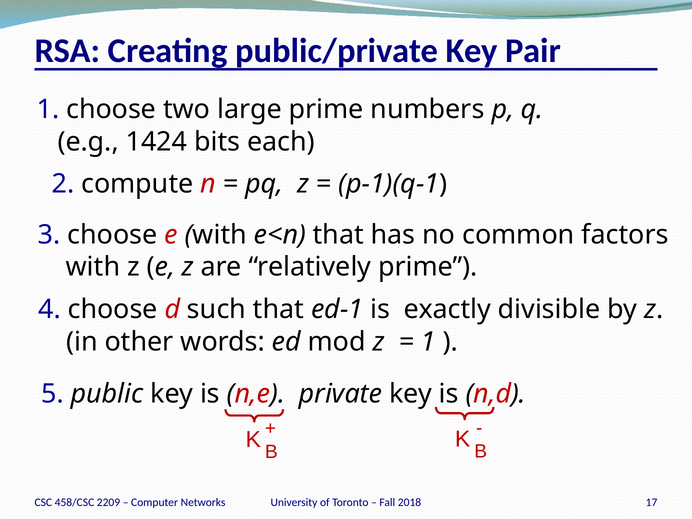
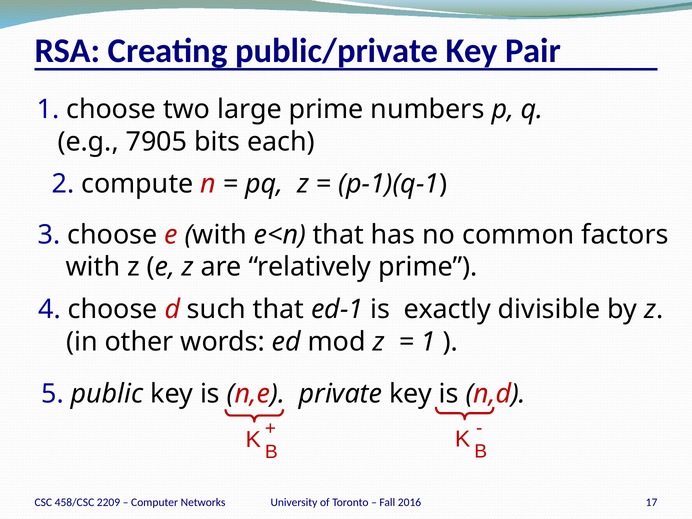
1424: 1424 -> 7905 (157, 142)
2018: 2018 -> 2016 (410, 502)
